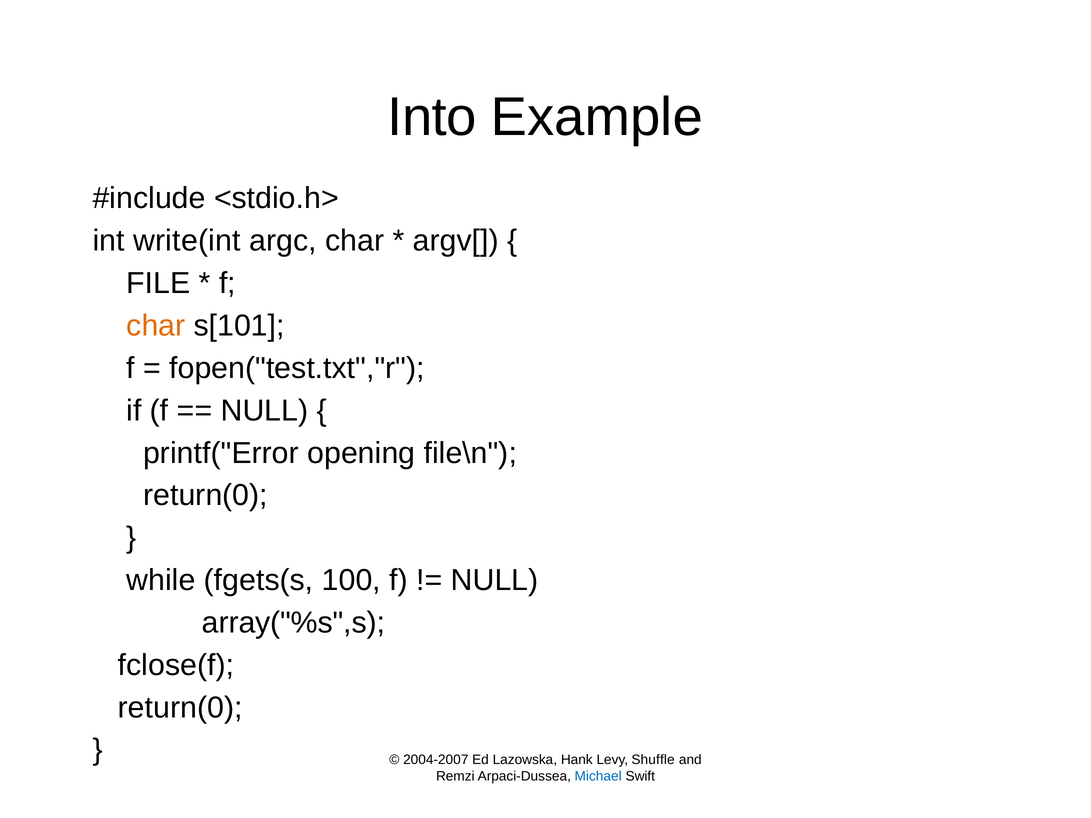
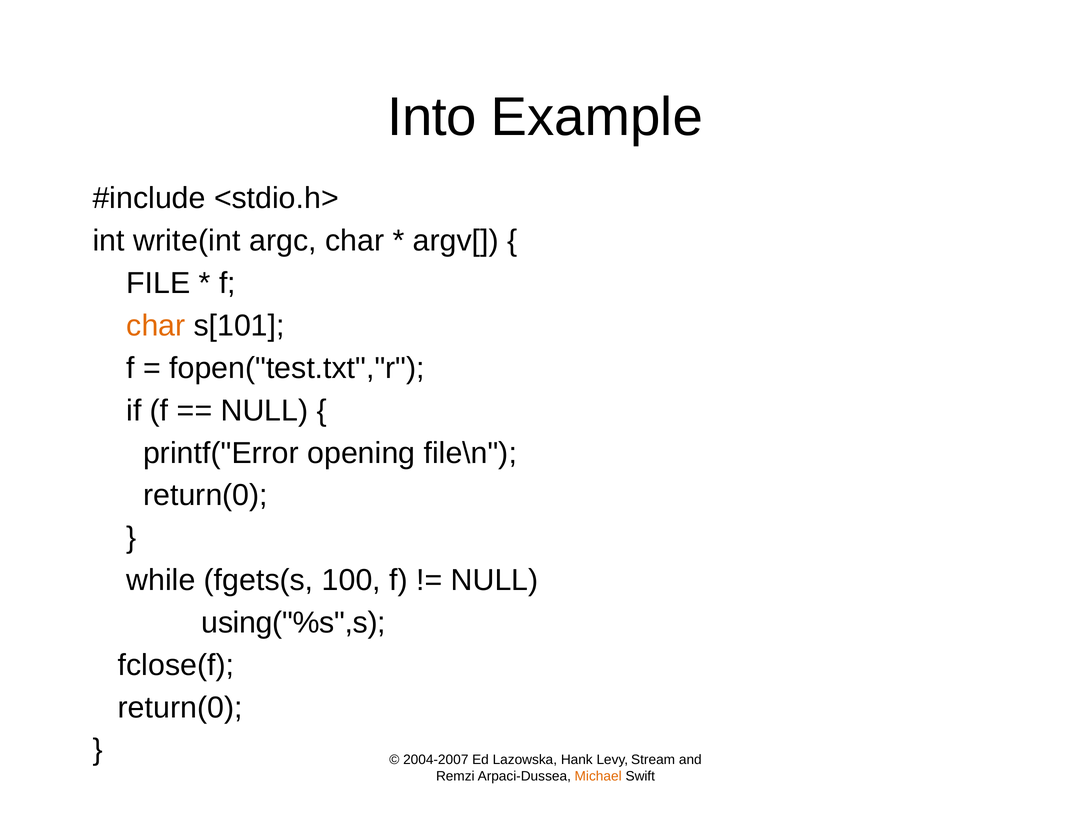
array("%s",s: array("%s",s -> using("%s",s (294, 623)
Shuffle: Shuffle -> Stream (653, 760)
Michael colour: blue -> orange (598, 777)
